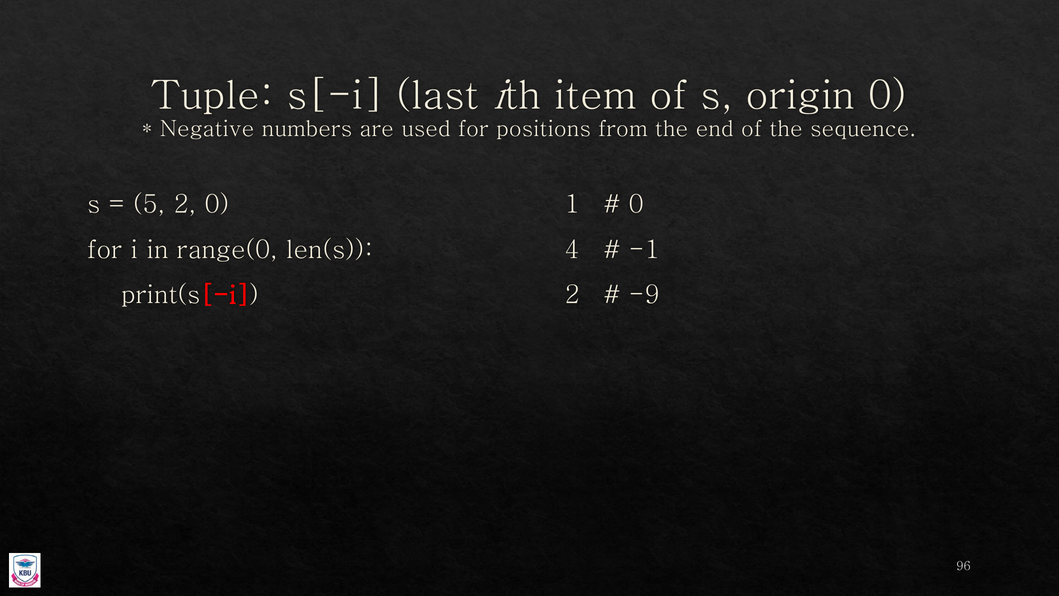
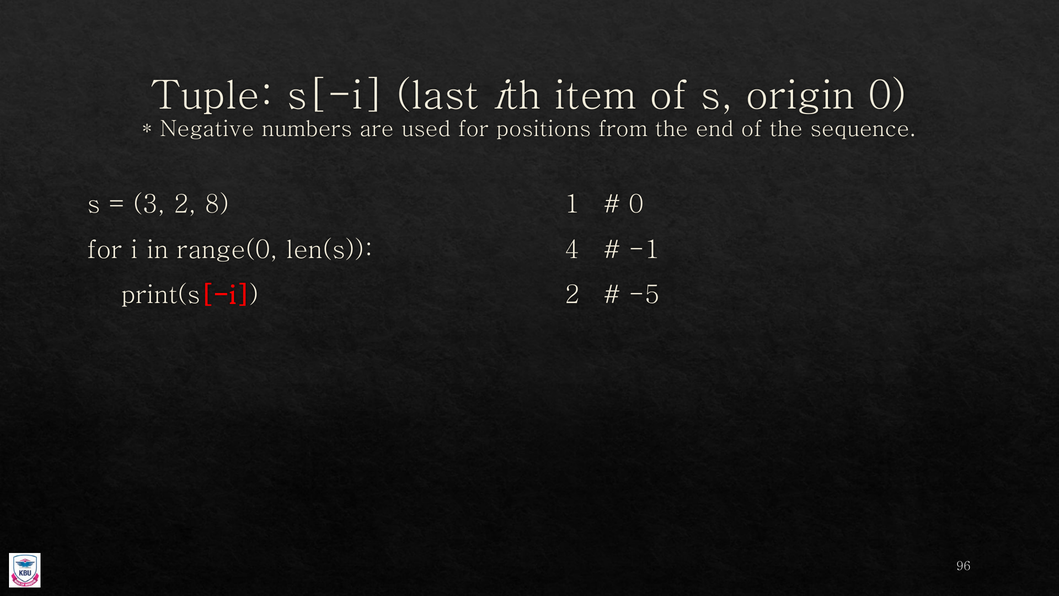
5: 5 -> 3 (149, 204)
2 0: 0 -> 8 (217, 204)
-9: -9 -> -5 (644, 295)
